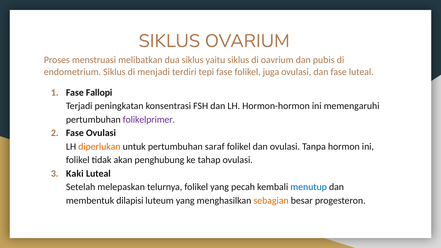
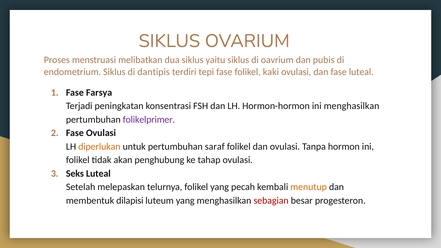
menjadi: menjadi -> dantipis (154, 72)
juga: juga -> kaki (271, 72)
Fallopi: Fallopi -> Farsya (99, 93)
ini memengaruhi: memengaruhi -> menghasilkan (352, 106)
Kaki: Kaki -> Seks (75, 174)
menutup colour: blue -> orange (309, 187)
sebagian colour: orange -> red (271, 201)
